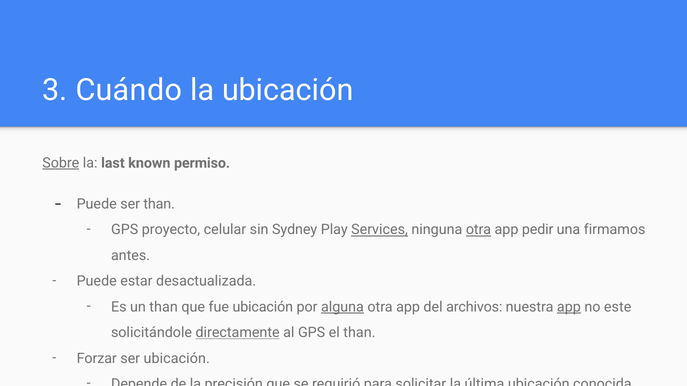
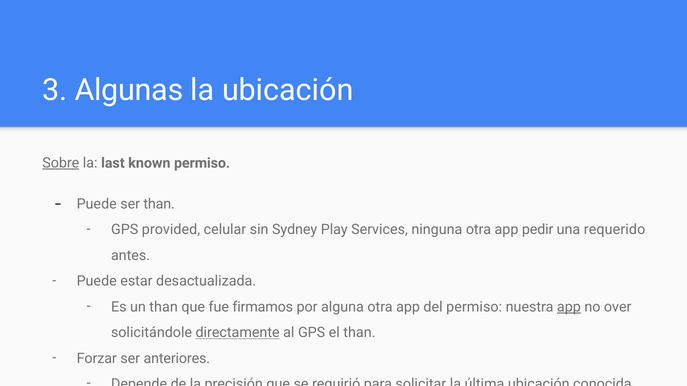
Cuándo: Cuándo -> Algunas (129, 90)
proyecto: proyecto -> provided (171, 230)
Services underline: present -> none (380, 230)
otra underline: present -> none (479, 230)
firmamos: firmamos -> requerido (615, 230)
fue ubicación: ubicación -> firmamos (263, 307)
alguna underline: present -> none (342, 307)
del archivos: archivos -> permiso (474, 307)
este: este -> over (618, 307)
ser ubicación: ubicación -> anteriores (177, 359)
